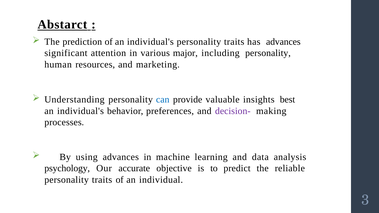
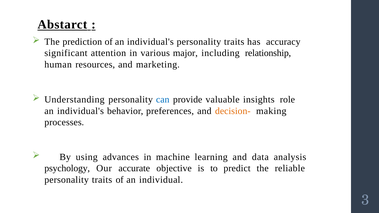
has advances: advances -> accuracy (283, 42)
including personality: personality -> relationship (268, 53)
best: best -> role (287, 100)
decision- colour: purple -> orange (233, 111)
